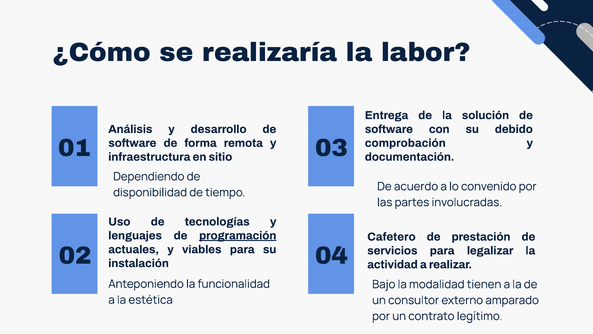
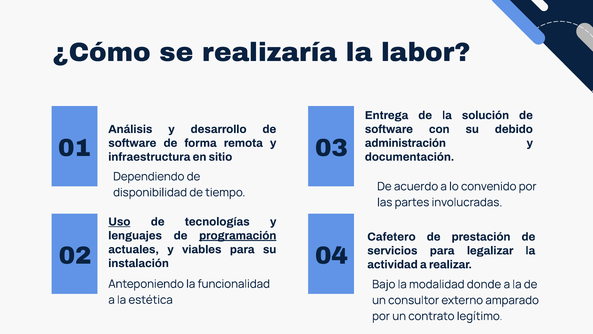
comprobación: comprobación -> administración (405, 143)
Uso underline: none -> present (119, 221)
tienen: tienen -> donde (484, 284)
